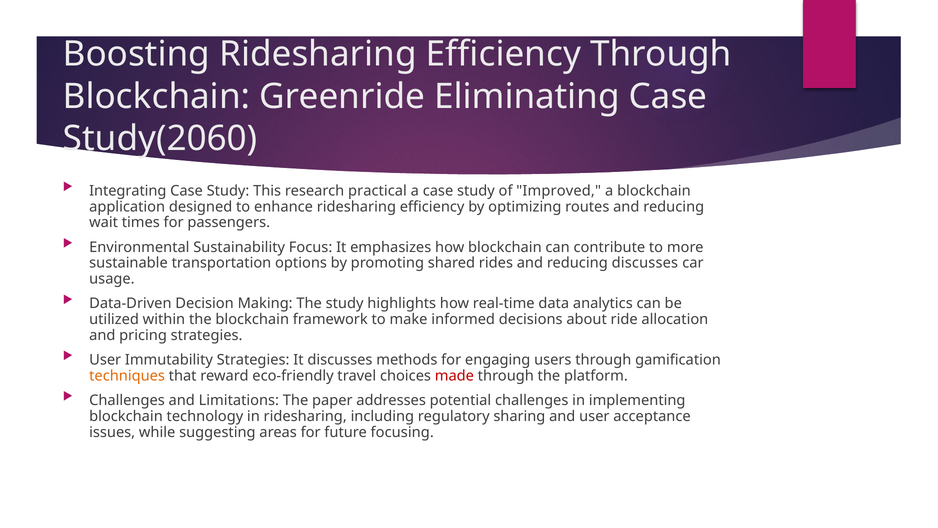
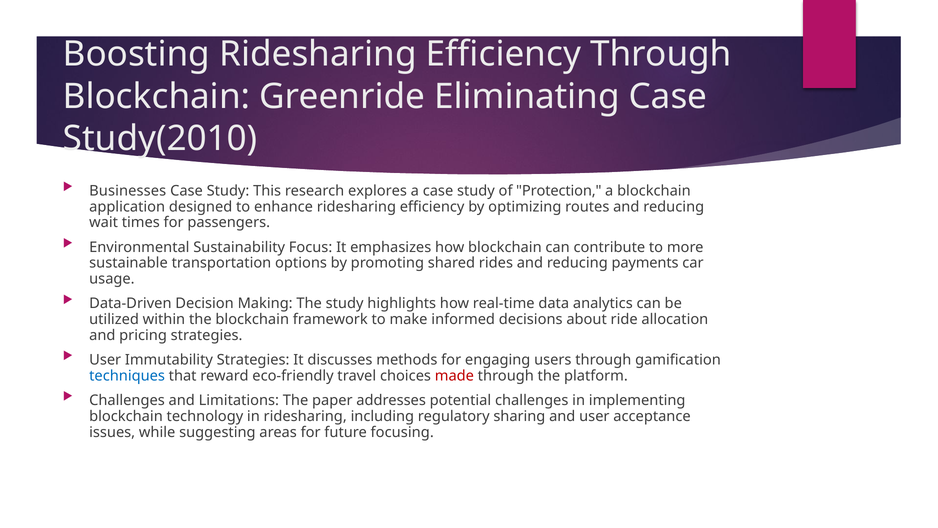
Study(2060: Study(2060 -> Study(2010 (160, 139)
Integrating: Integrating -> Businesses (128, 191)
practical: practical -> explores (378, 191)
Improved: Improved -> Protection (559, 191)
reducing discusses: discusses -> payments (645, 263)
techniques colour: orange -> blue (127, 376)
